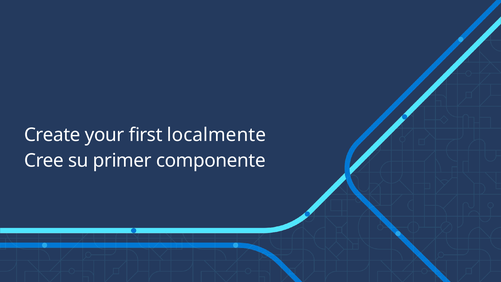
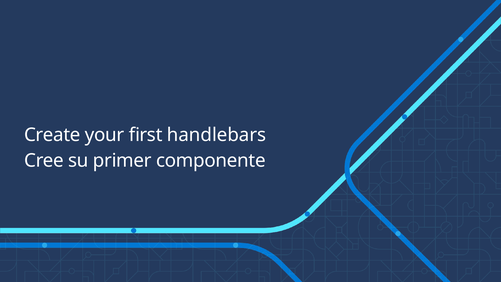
localmente: localmente -> handlebars (217, 135)
